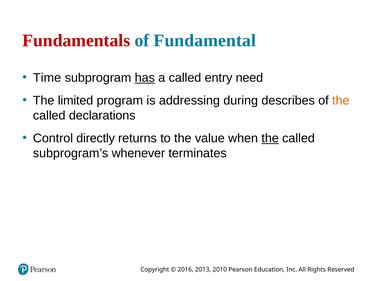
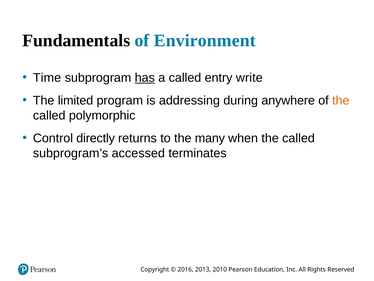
Fundamentals colour: red -> black (76, 41)
Fundamental: Fundamental -> Environment (205, 41)
need: need -> write (249, 78)
describes: describes -> anywhere (288, 100)
declarations: declarations -> polymorphic (102, 115)
value: value -> many (210, 138)
the underline: present -> none (270, 138)
whenever: whenever -> accessed (138, 153)
